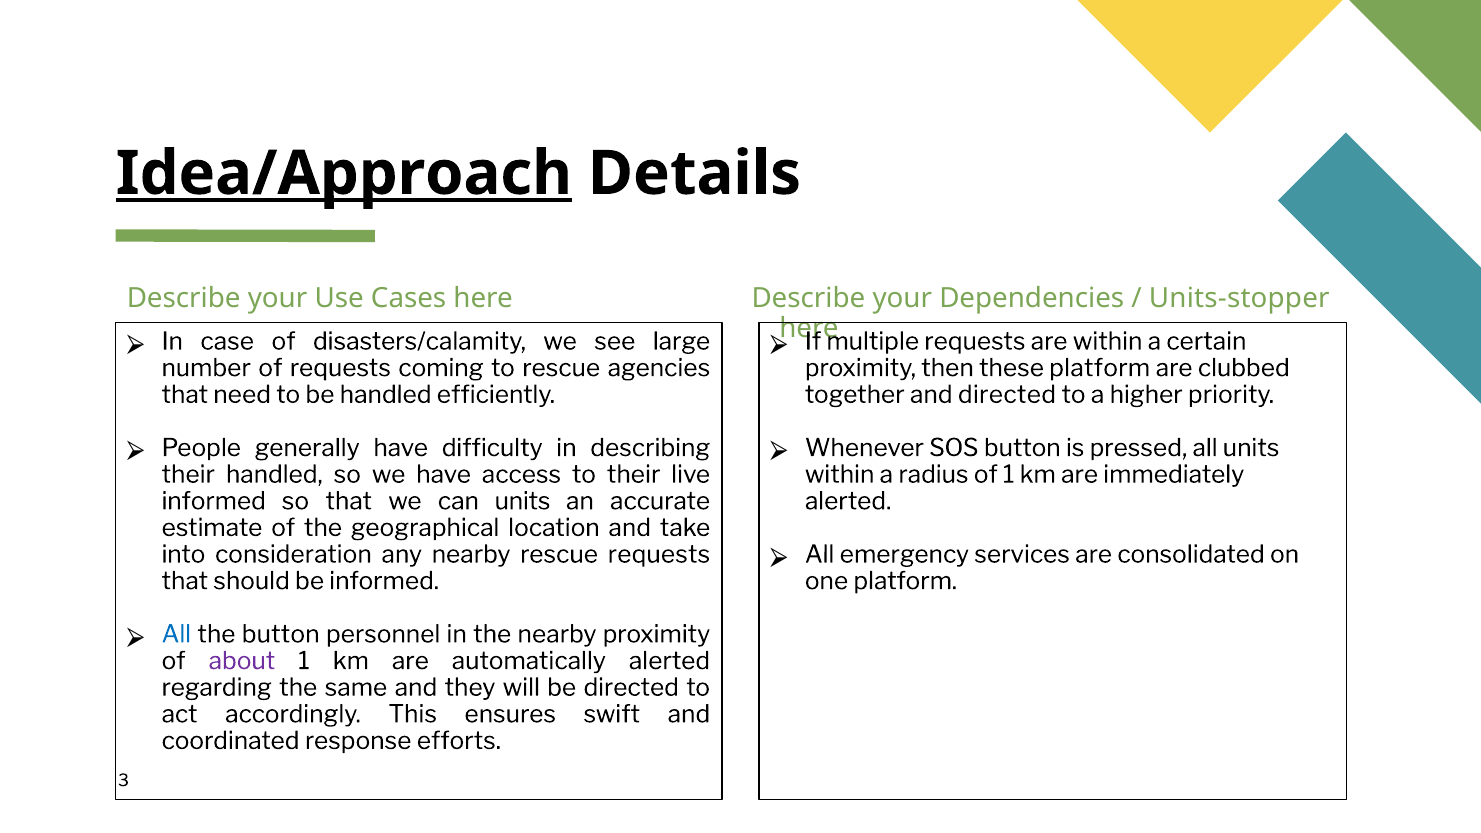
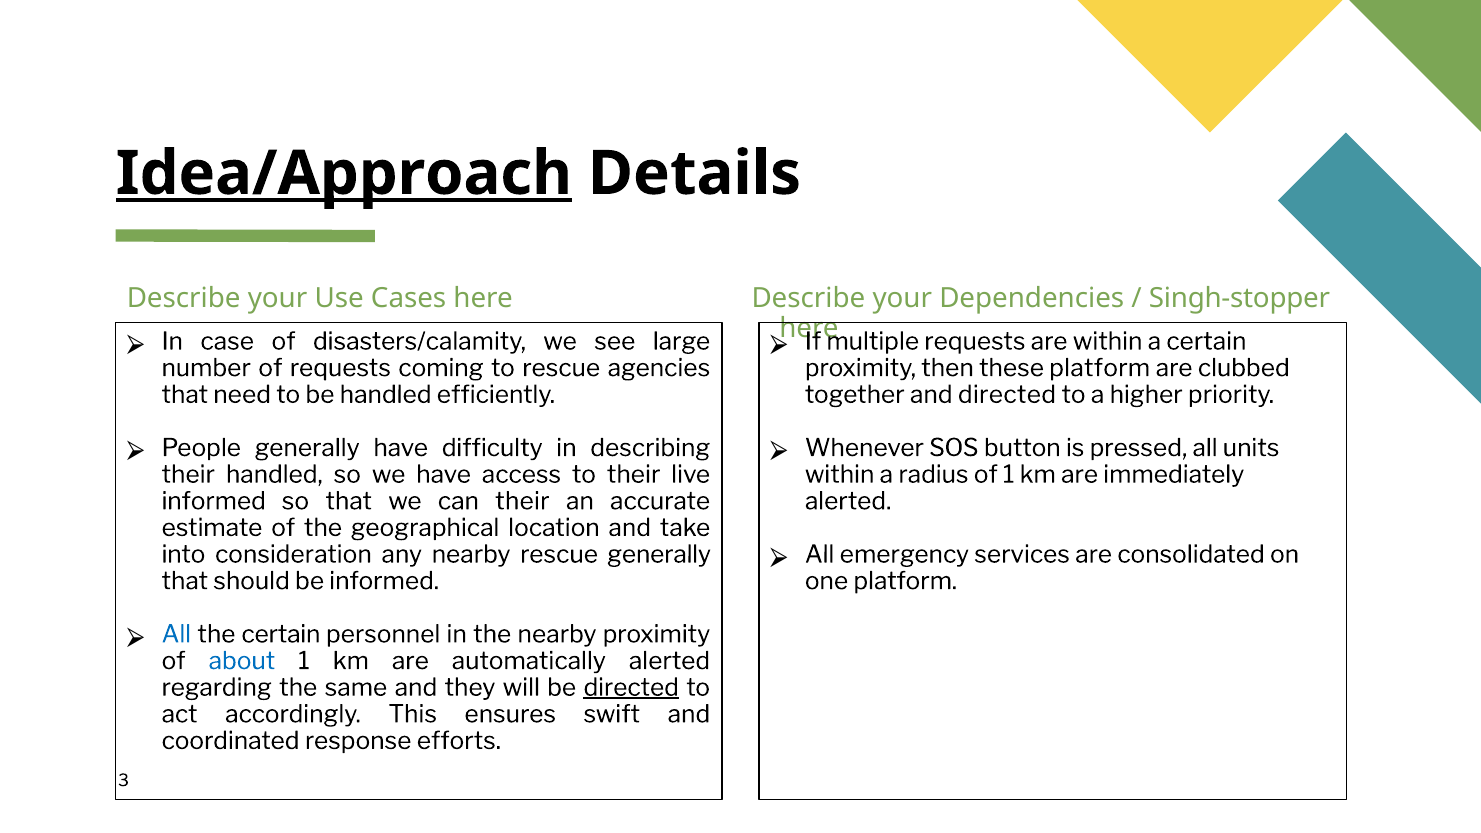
Units-stopper: Units-stopper -> Singh-stopper (1239, 298)
can units: units -> their (522, 501)
rescue requests: requests -> generally (659, 554)
the button: button -> certain (281, 634)
about colour: purple -> blue (242, 661)
directed underline: none -> present (631, 688)
